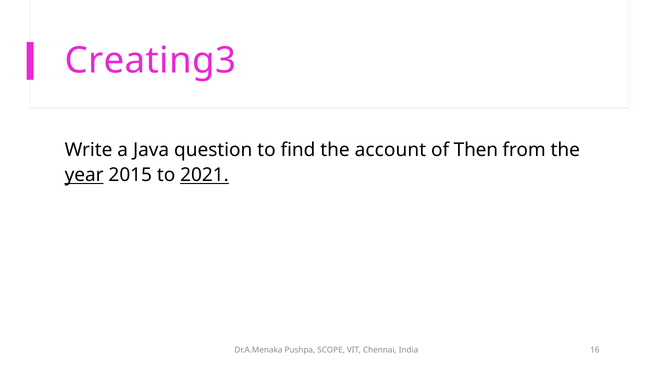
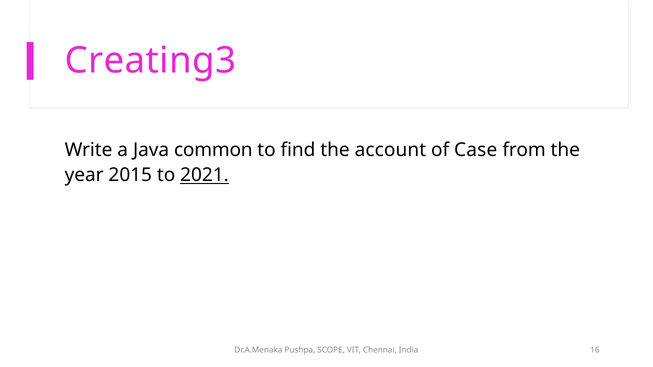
question: question -> common (213, 150)
Then: Then -> Case (476, 150)
year underline: present -> none (84, 175)
